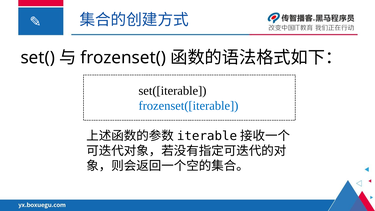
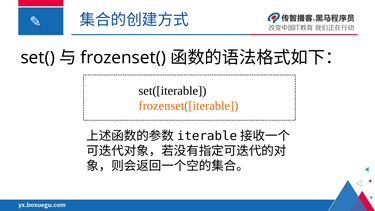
frozenset([iterable colour: blue -> orange (188, 106)
